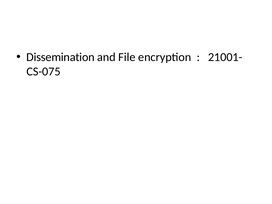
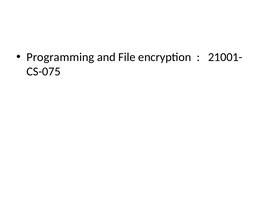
Dissemination: Dissemination -> Programming (60, 57)
